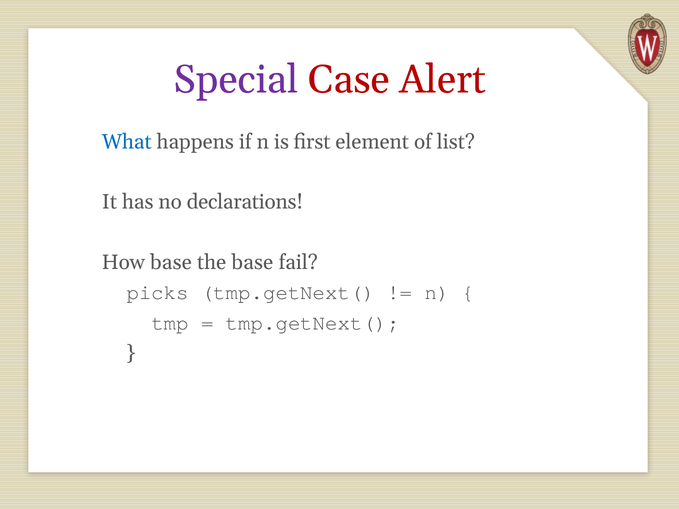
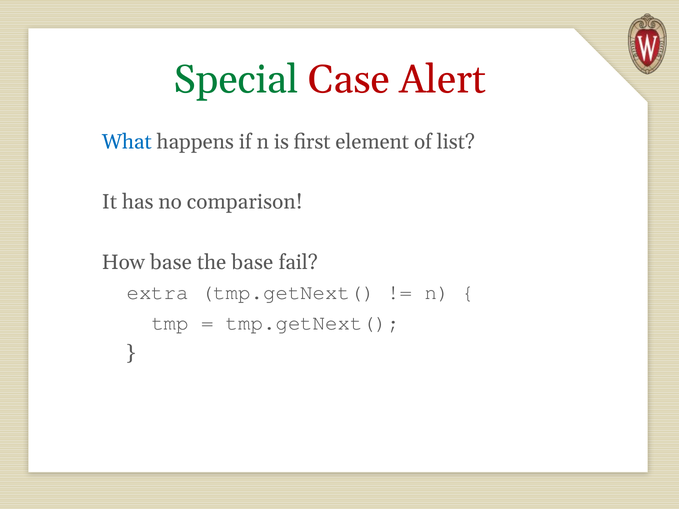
Special colour: purple -> green (236, 80)
declarations: declarations -> comparison (245, 202)
picks: picks -> extra (158, 293)
